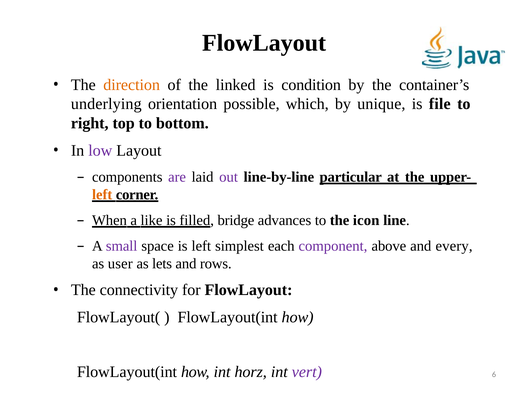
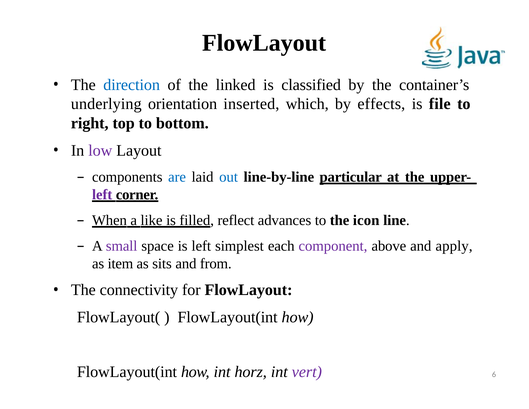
direction colour: orange -> blue (132, 85)
condition: condition -> classified (311, 85)
possible: possible -> inserted (251, 104)
unique: unique -> effects (381, 104)
are colour: purple -> blue (177, 177)
out colour: purple -> blue (229, 177)
left colour: orange -> purple (102, 194)
bridge: bridge -> reflect (236, 220)
every: every -> apply (454, 246)
user: user -> item (120, 263)
lets: lets -> sits (162, 263)
rows: rows -> from (216, 263)
